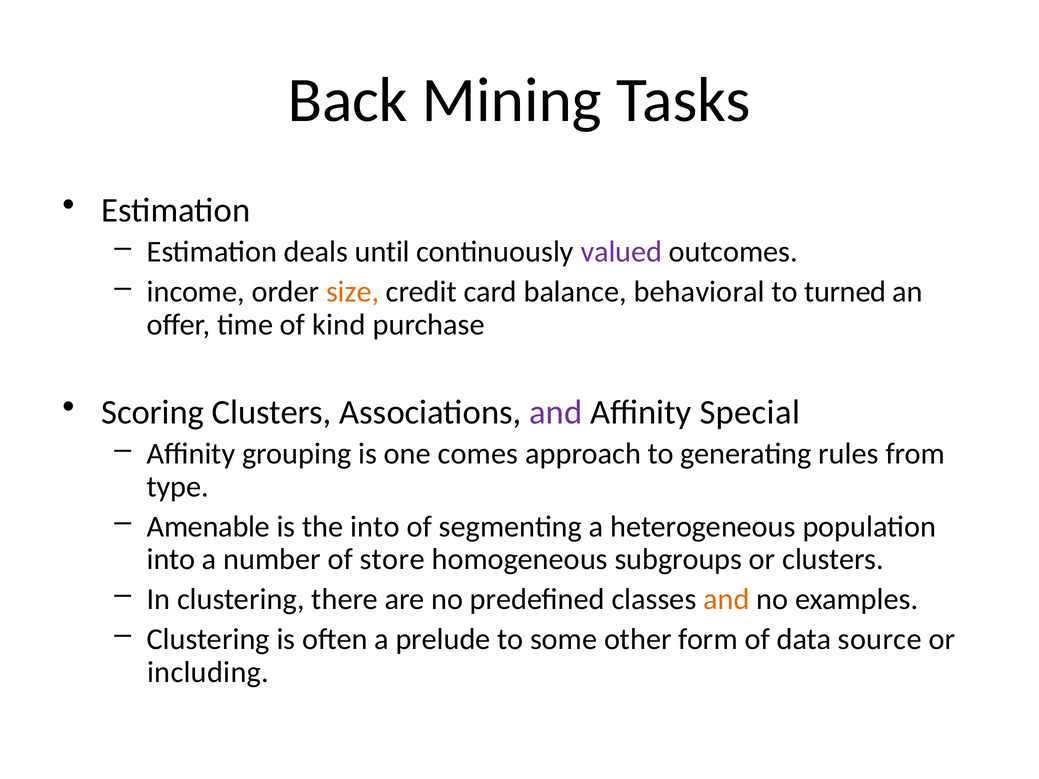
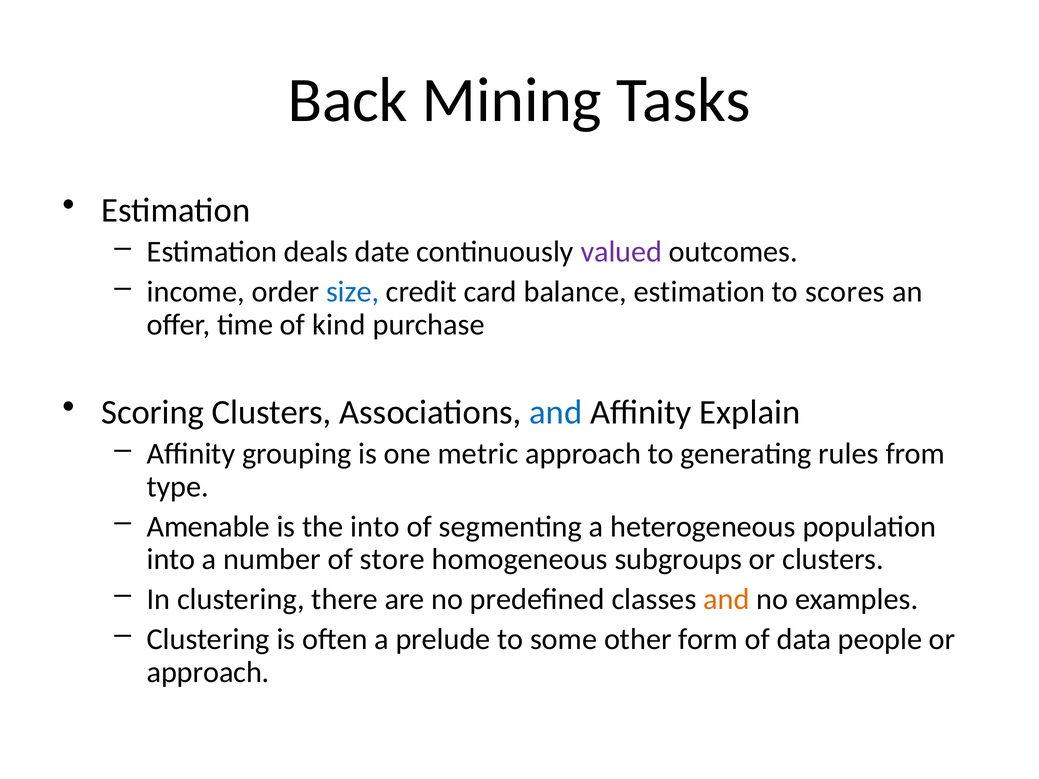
until: until -> date (382, 252)
size colour: orange -> blue (353, 292)
balance behavioral: behavioral -> estimation (699, 292)
turned: turned -> scores (845, 292)
and colour: purple -> blue (556, 412)
Special: Special -> Explain (750, 412)
comes: comes -> metric (478, 454)
source: source -> people (880, 640)
including: including -> approach (208, 672)
